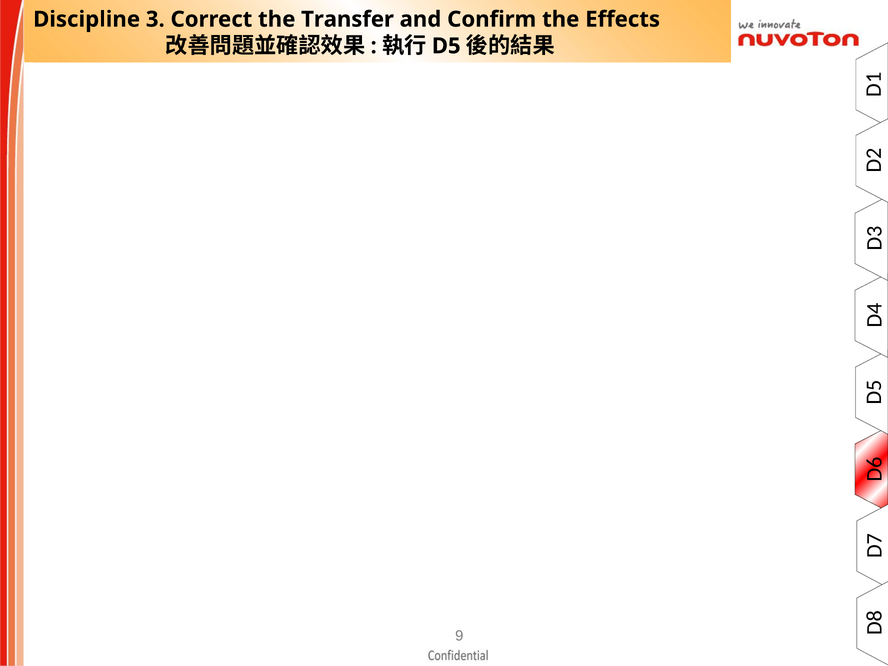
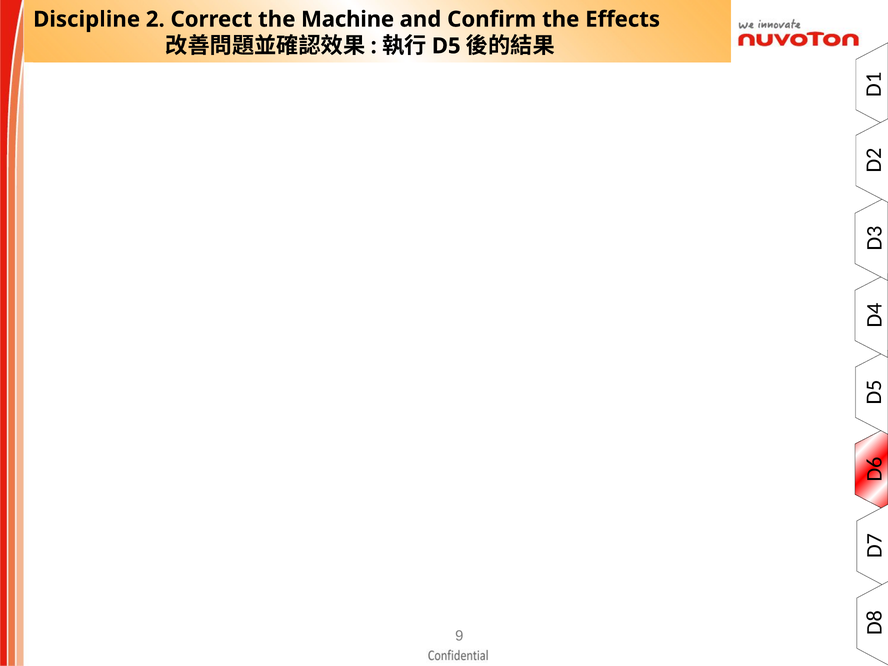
Discipline 3: 3 -> 2 (155, 19)
Transfer: Transfer -> Machine (348, 19)
